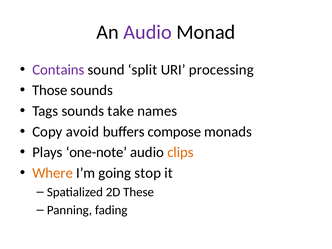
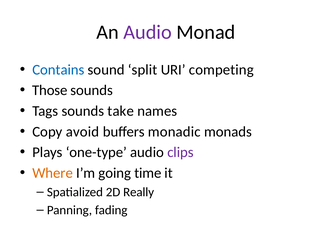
Contains colour: purple -> blue (58, 70)
processing: processing -> competing (221, 70)
compose: compose -> monadic (174, 132)
one-note: one-note -> one-type (96, 152)
clips colour: orange -> purple (180, 152)
stop: stop -> time (148, 173)
These: These -> Really (139, 192)
